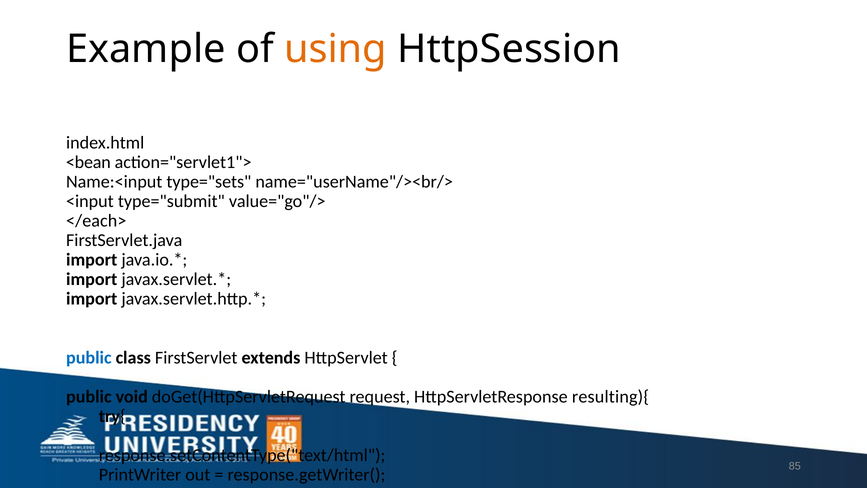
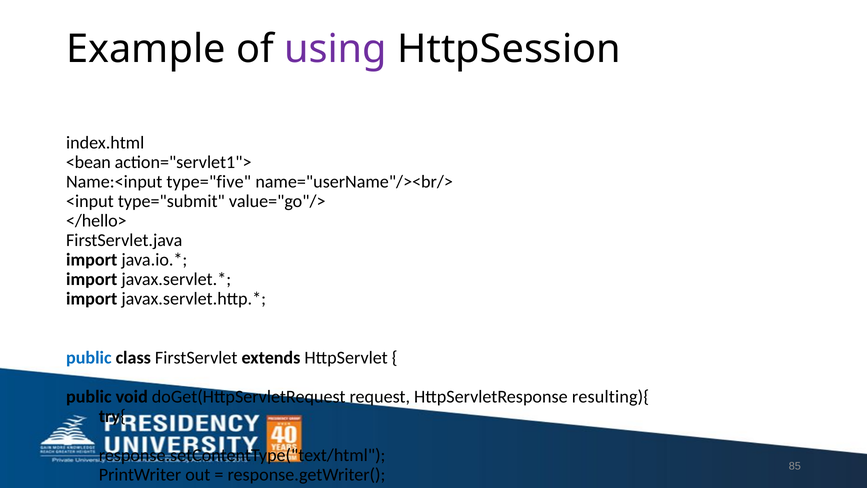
using colour: orange -> purple (335, 49)
type="sets: type="sets -> type="five (209, 182)
</each>: </each> -> </hello> (96, 221)
